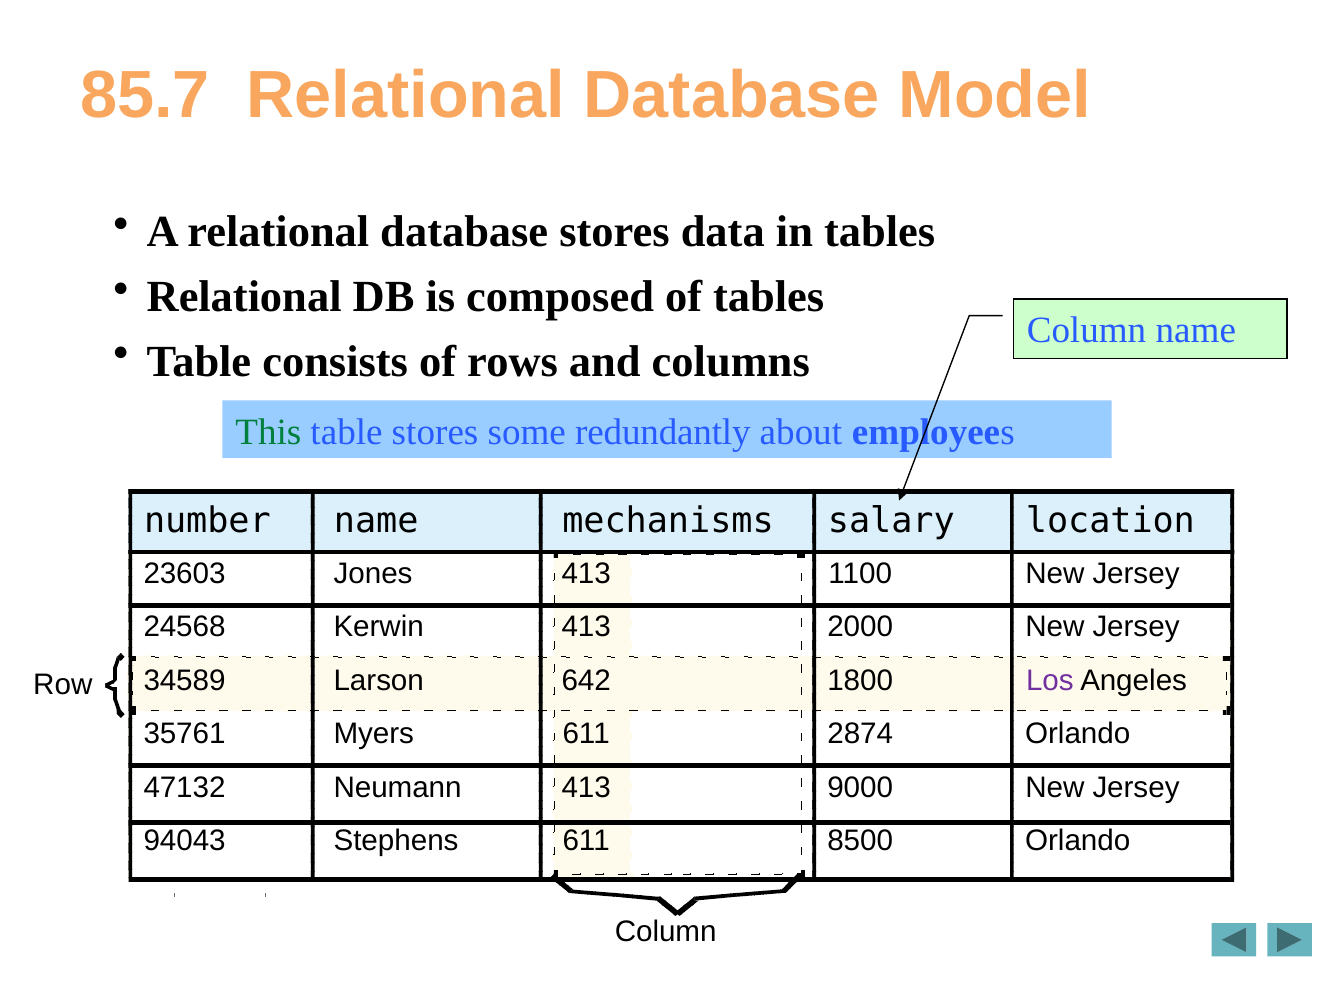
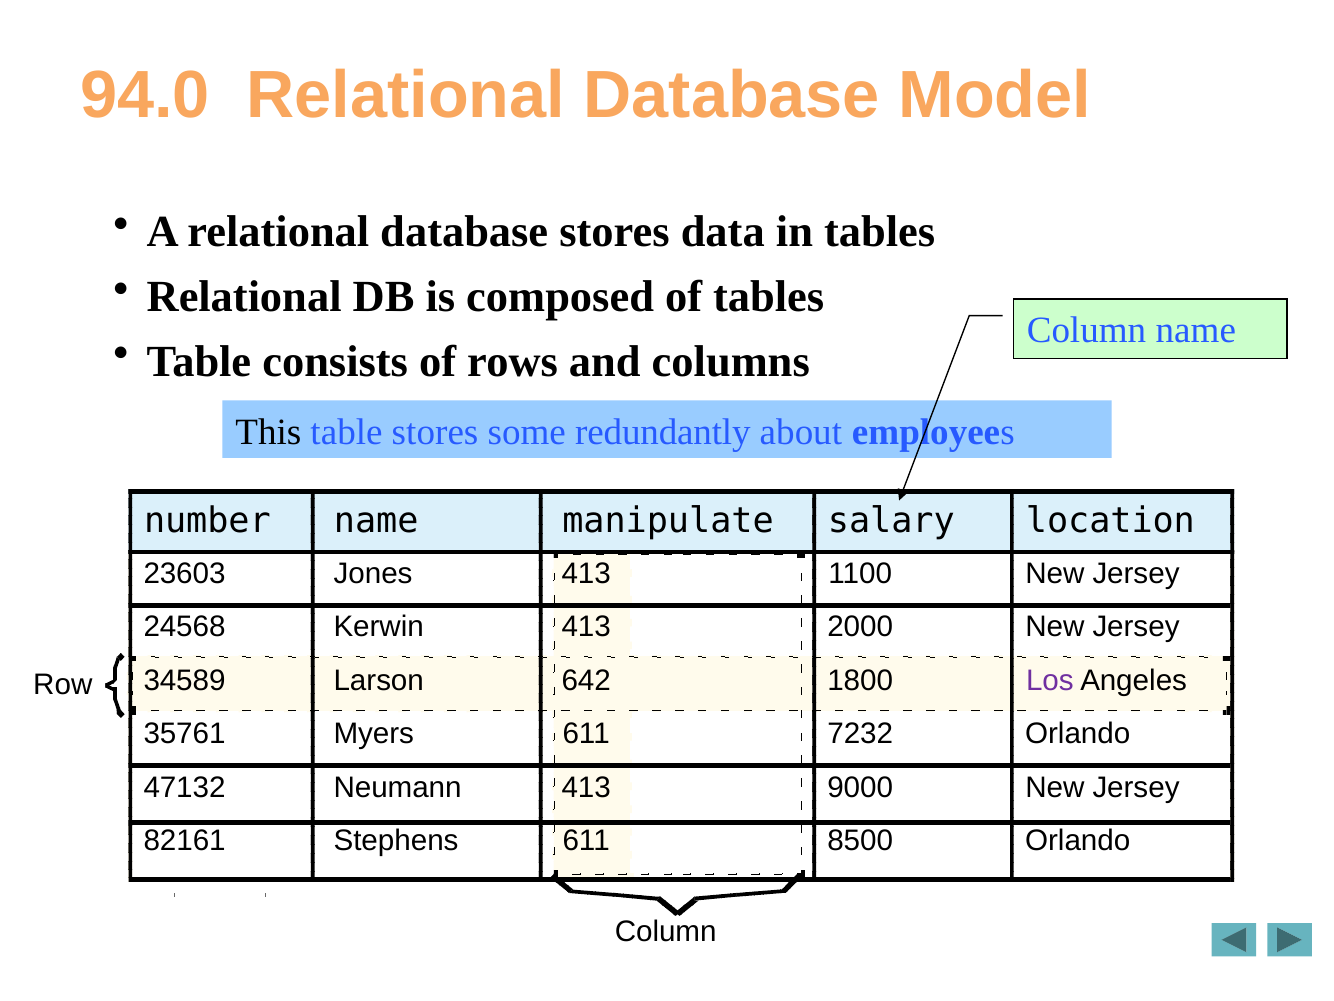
85.7: 85.7 -> 94.0 (145, 96)
This colour: green -> black (268, 432)
mechanisms: mechanisms -> manipulate (668, 520)
2874: 2874 -> 7232 (860, 734)
94043: 94043 -> 82161 (185, 840)
